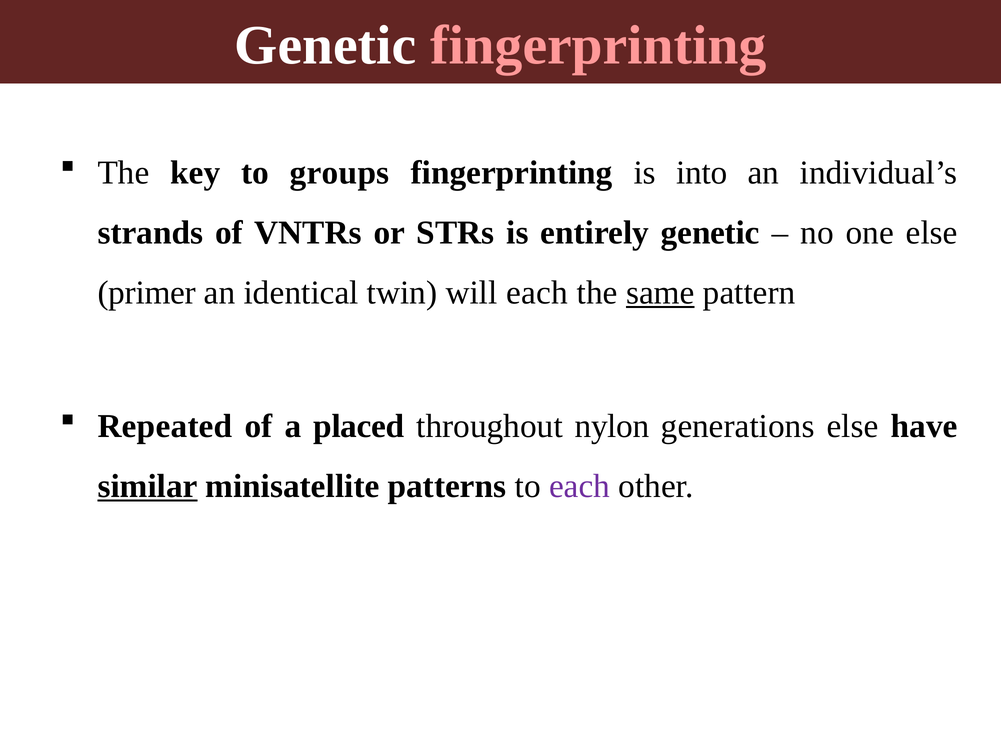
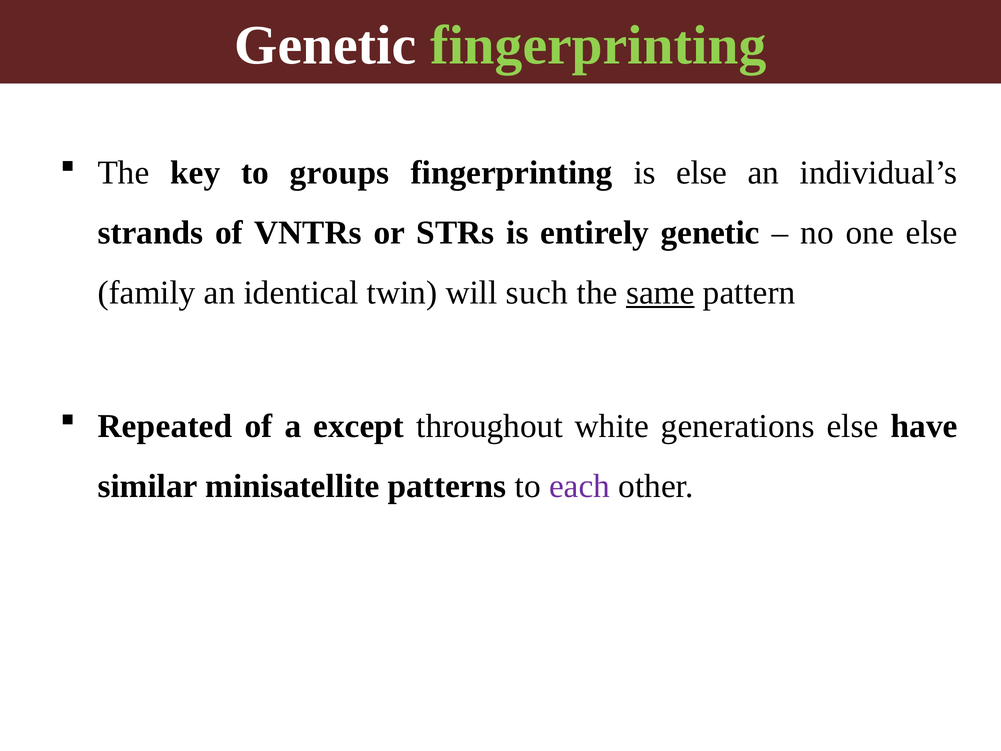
fingerprinting colour: pink -> light green (598, 45)
is into: into -> else (702, 173)
primer: primer -> family (147, 293)
will each: each -> such (537, 293)
placed: placed -> except (359, 426)
nylon: nylon -> white (612, 426)
similar underline: present -> none (148, 486)
